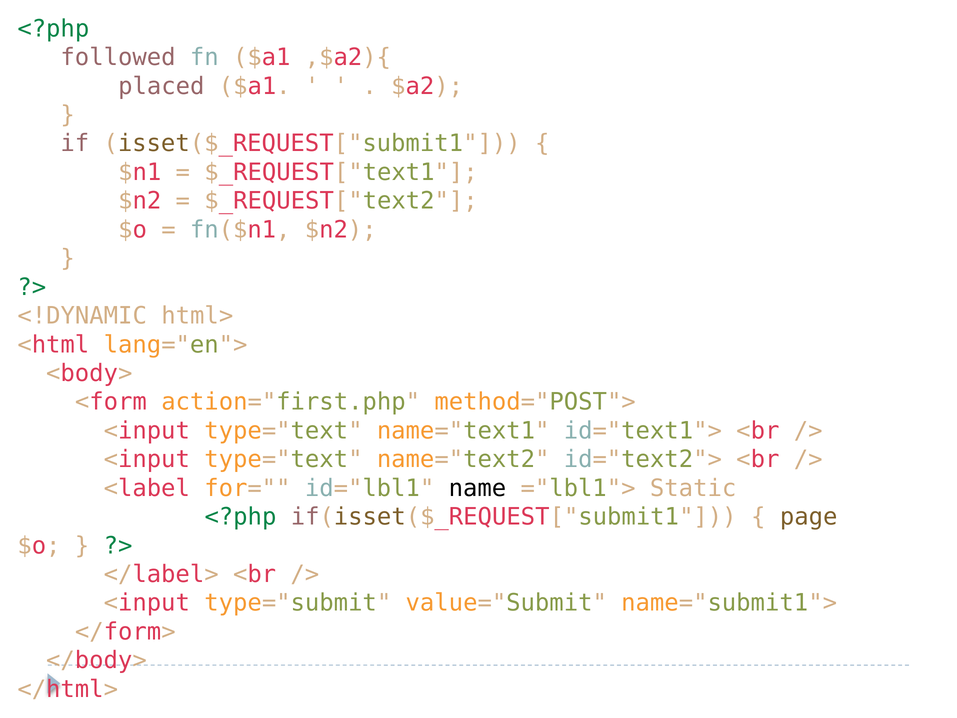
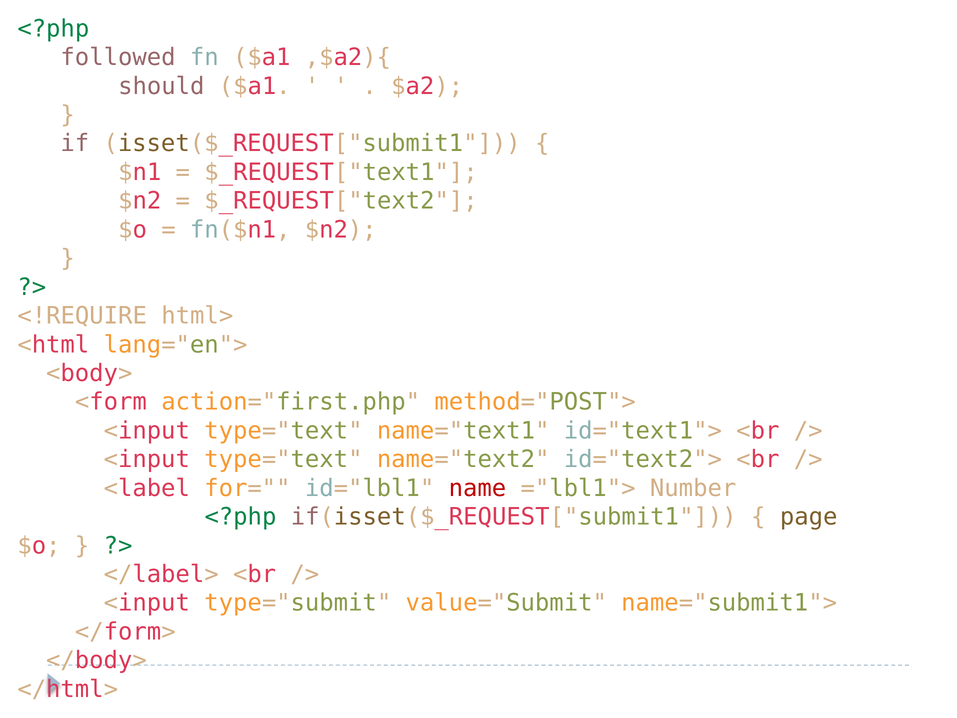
placed: placed -> should (161, 86)
<!DYNAMIC: <!DYNAMIC -> <!REQUIRE (82, 316)
name colour: black -> red (477, 488)
Static: Static -> Number (693, 488)
